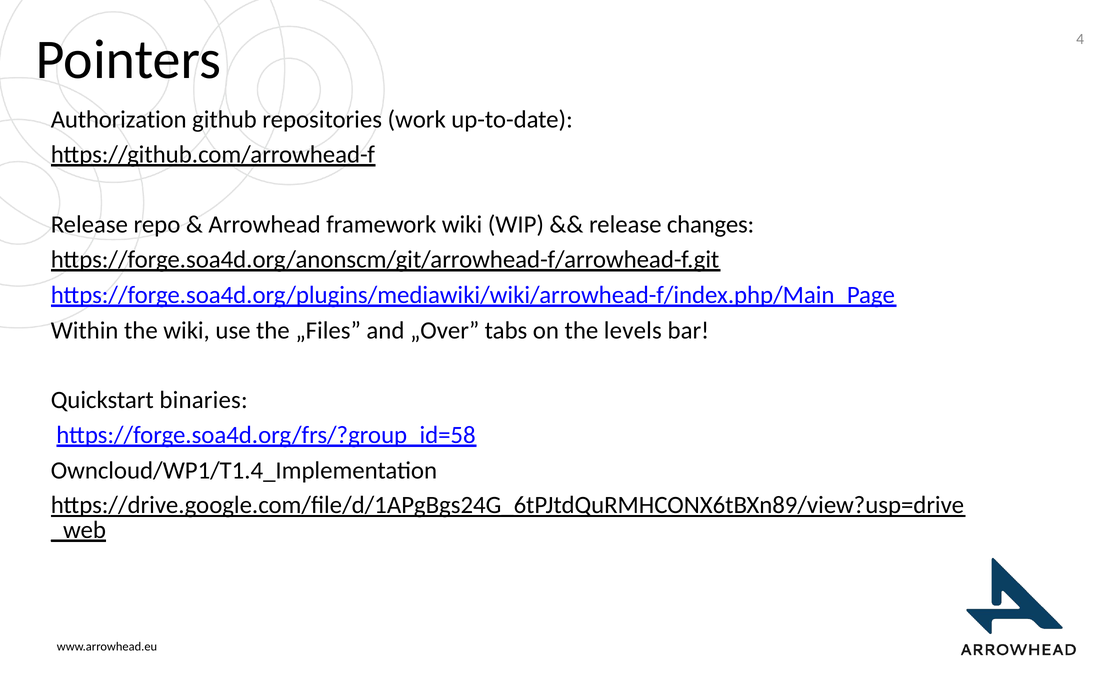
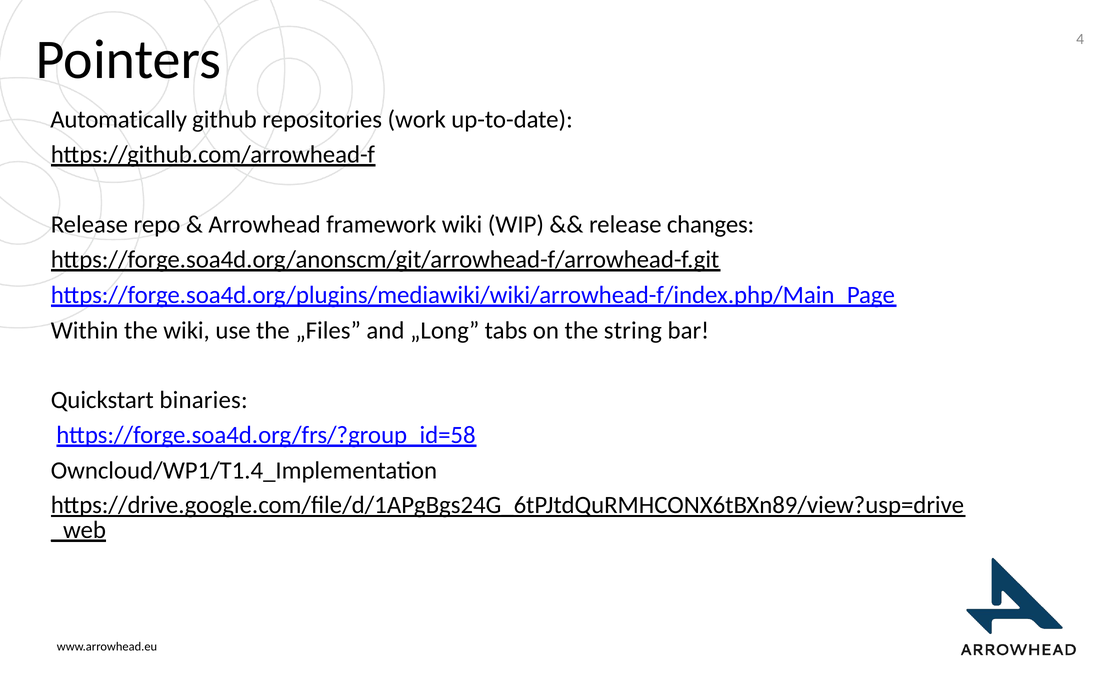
Authorization: Authorization -> Automatically (119, 120)
„Over: „Over -> „Long (445, 330)
levels: levels -> string (633, 330)
